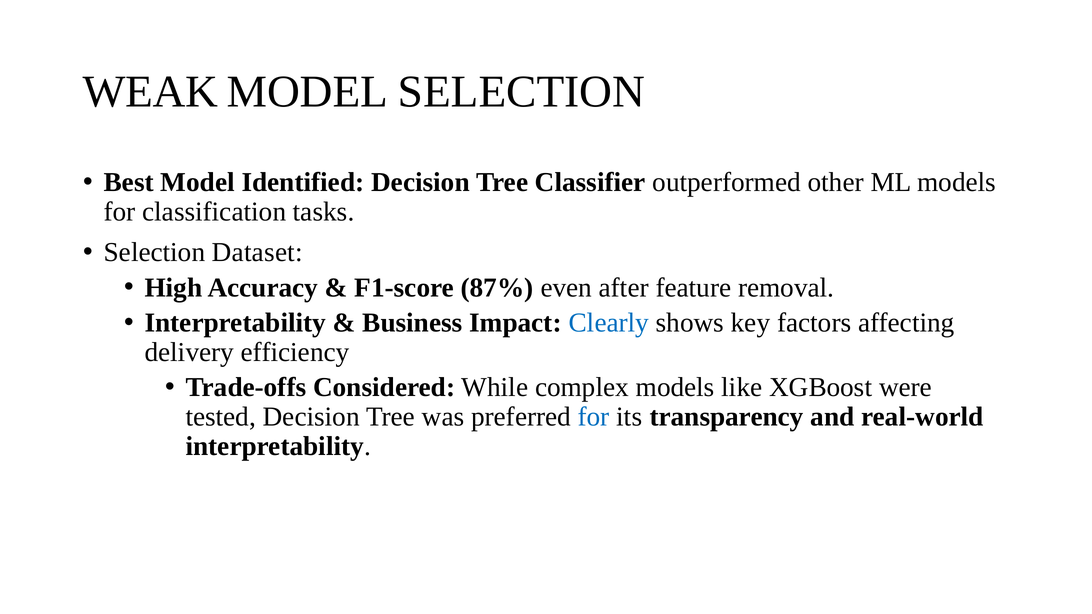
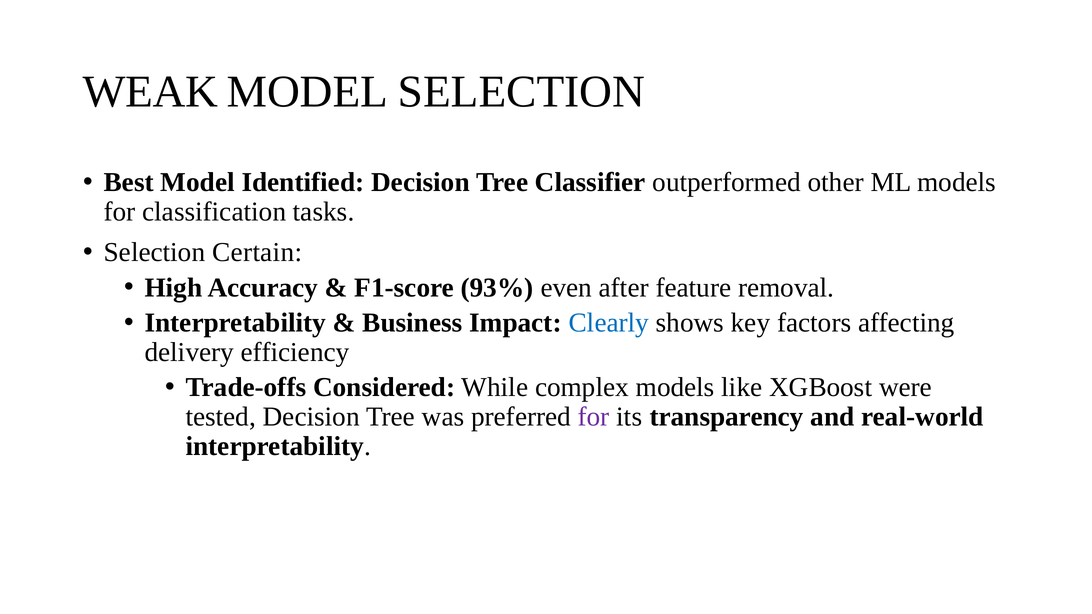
Dataset: Dataset -> Certain (257, 253)
87%: 87% -> 93% (497, 288)
for colour: blue -> purple (594, 417)
